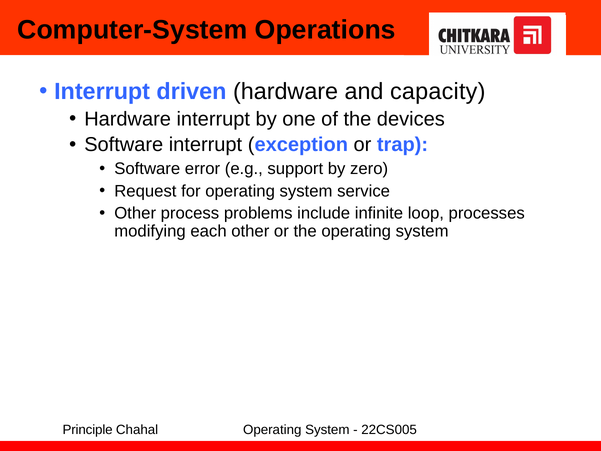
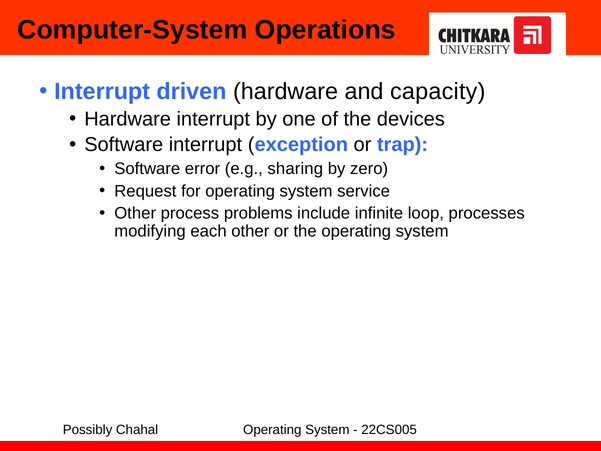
support: support -> sharing (295, 169)
Principle: Principle -> Possibly (88, 430)
